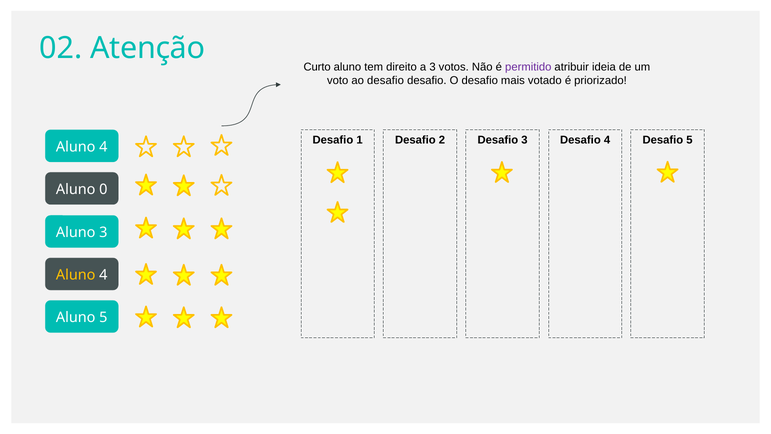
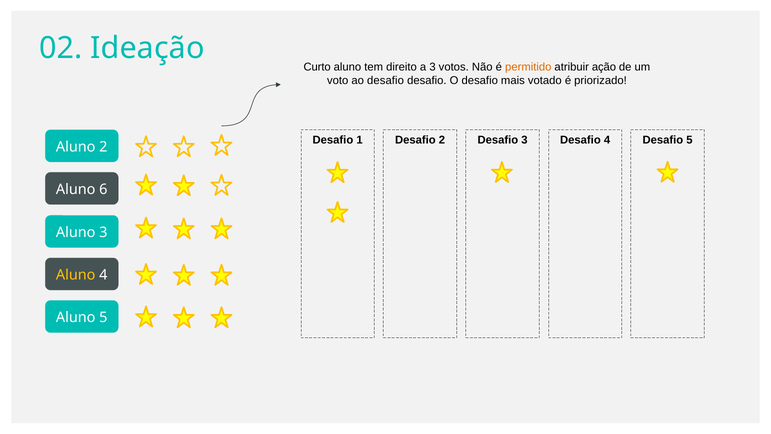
Atenção: Atenção -> Ideação (148, 48)
permitido colour: purple -> orange (528, 67)
ideia: ideia -> ação (604, 67)
4: 4 -> 2 (103, 147)
0: 0 -> 6 (103, 189)
